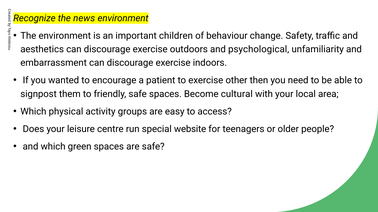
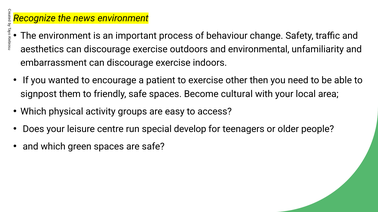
children: children -> process (176, 36)
psychological: psychological -> environmental (259, 49)
website: website -> develop (190, 129)
